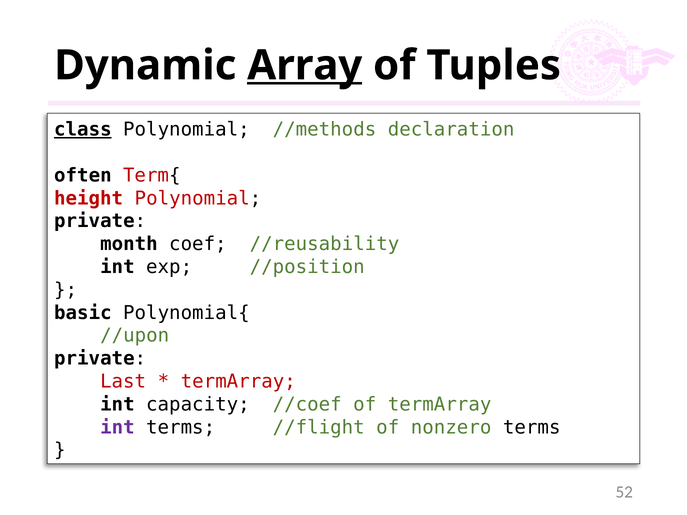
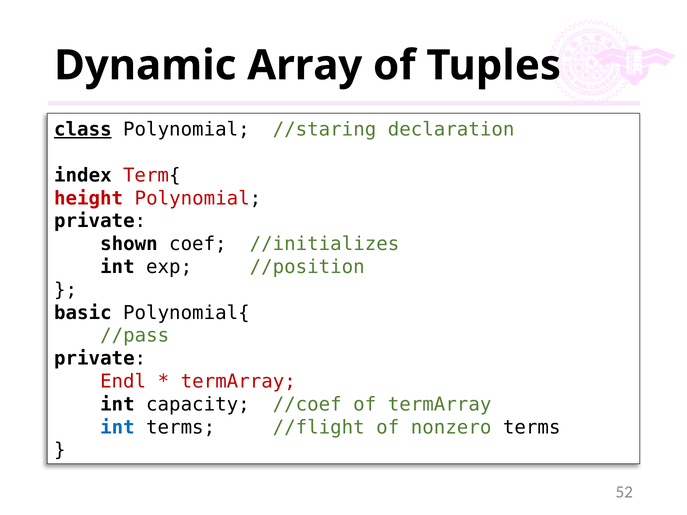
Array underline: present -> none (305, 65)
//methods: //methods -> //staring (324, 130)
often: often -> index (83, 175)
month: month -> shown (129, 244)
//reusability: //reusability -> //initializes (324, 244)
//upon: //upon -> //pass (135, 336)
Last: Last -> Endl (123, 382)
int colour: purple -> blue (117, 427)
